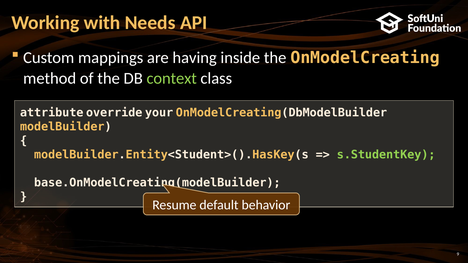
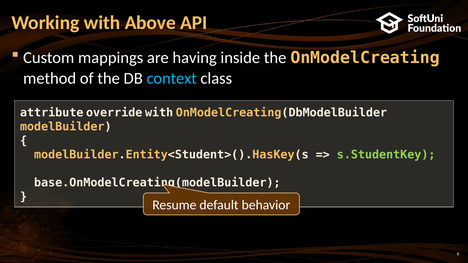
Needs: Needs -> Above (150, 23)
context colour: light green -> light blue (172, 79)
override your: your -> with (159, 113)
